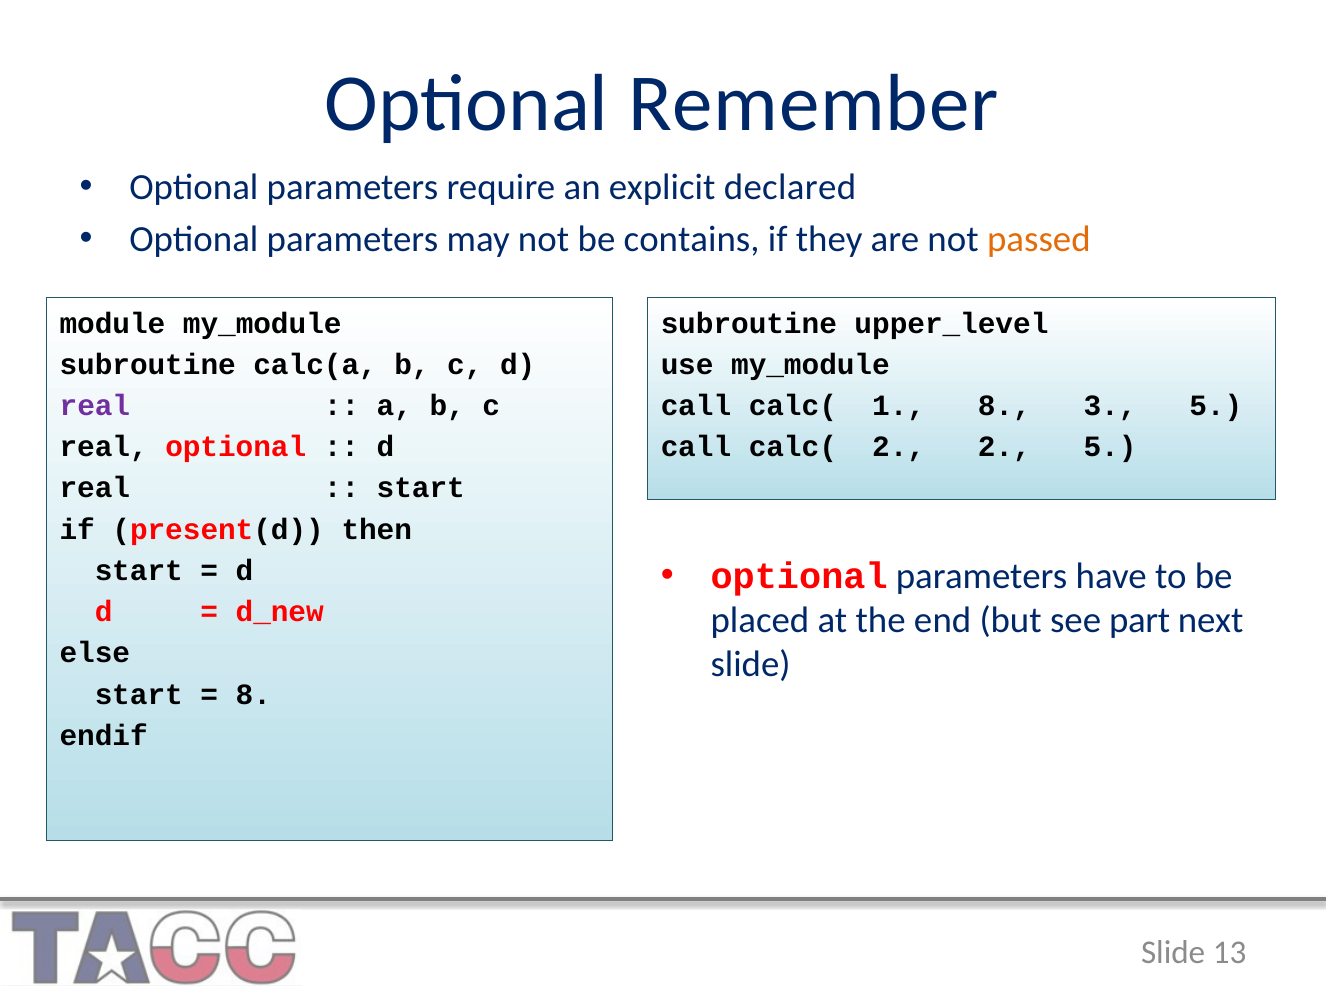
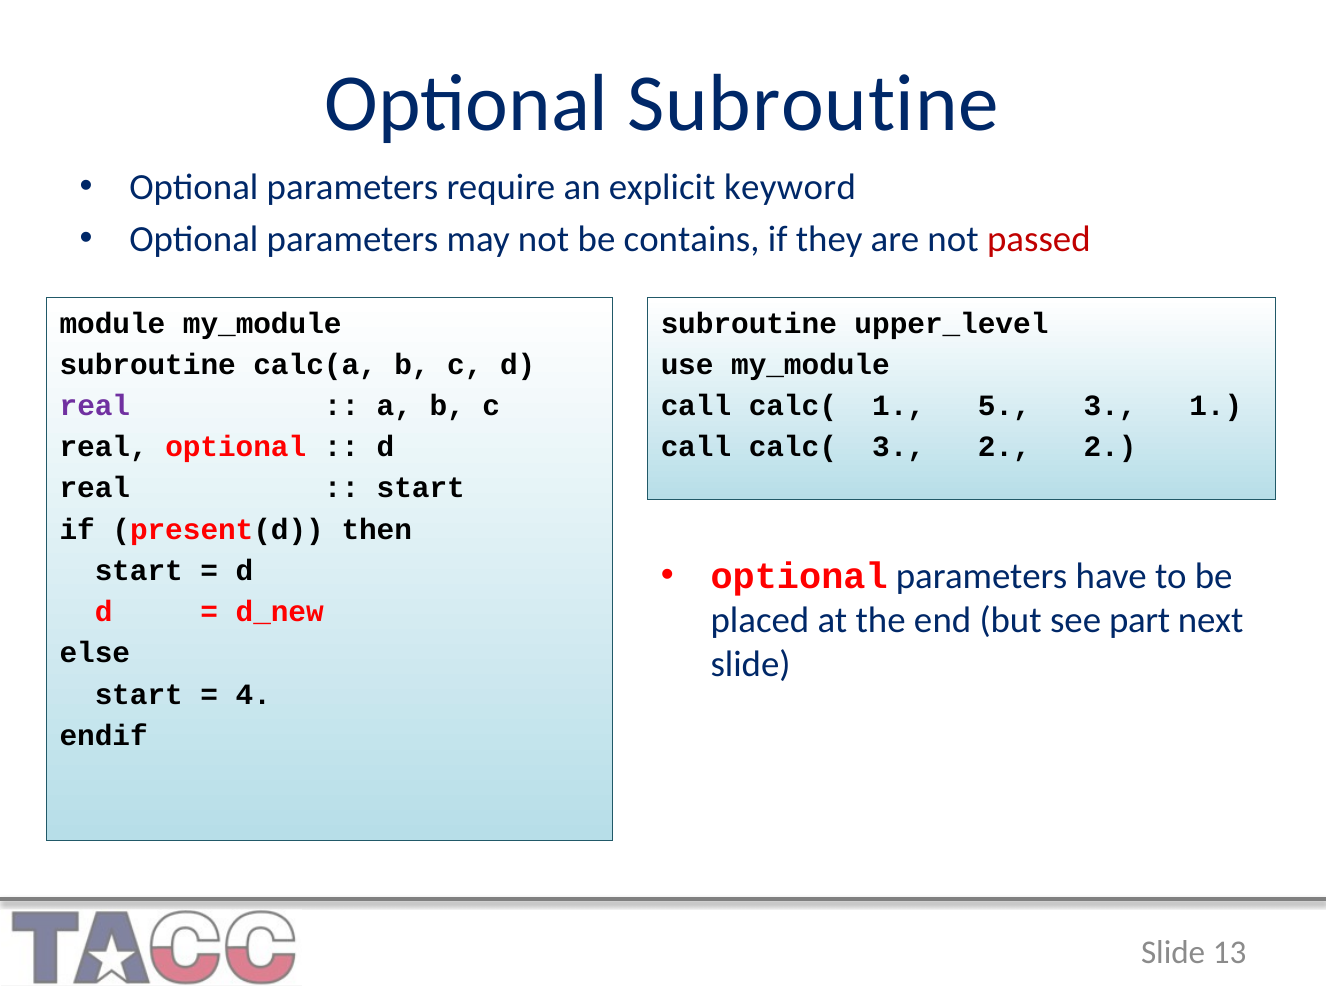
Optional Remember: Remember -> Subroutine (813, 104)
declared: declared -> keyword (790, 188)
passed colour: orange -> red (1039, 239)
1 8: 8 -> 5 (1004, 406)
3 5: 5 -> 1 (1216, 406)
calc( 2: 2 -> 3 (899, 447)
2 5: 5 -> 2 (1110, 447)
8: 8 -> 4 (253, 695)
